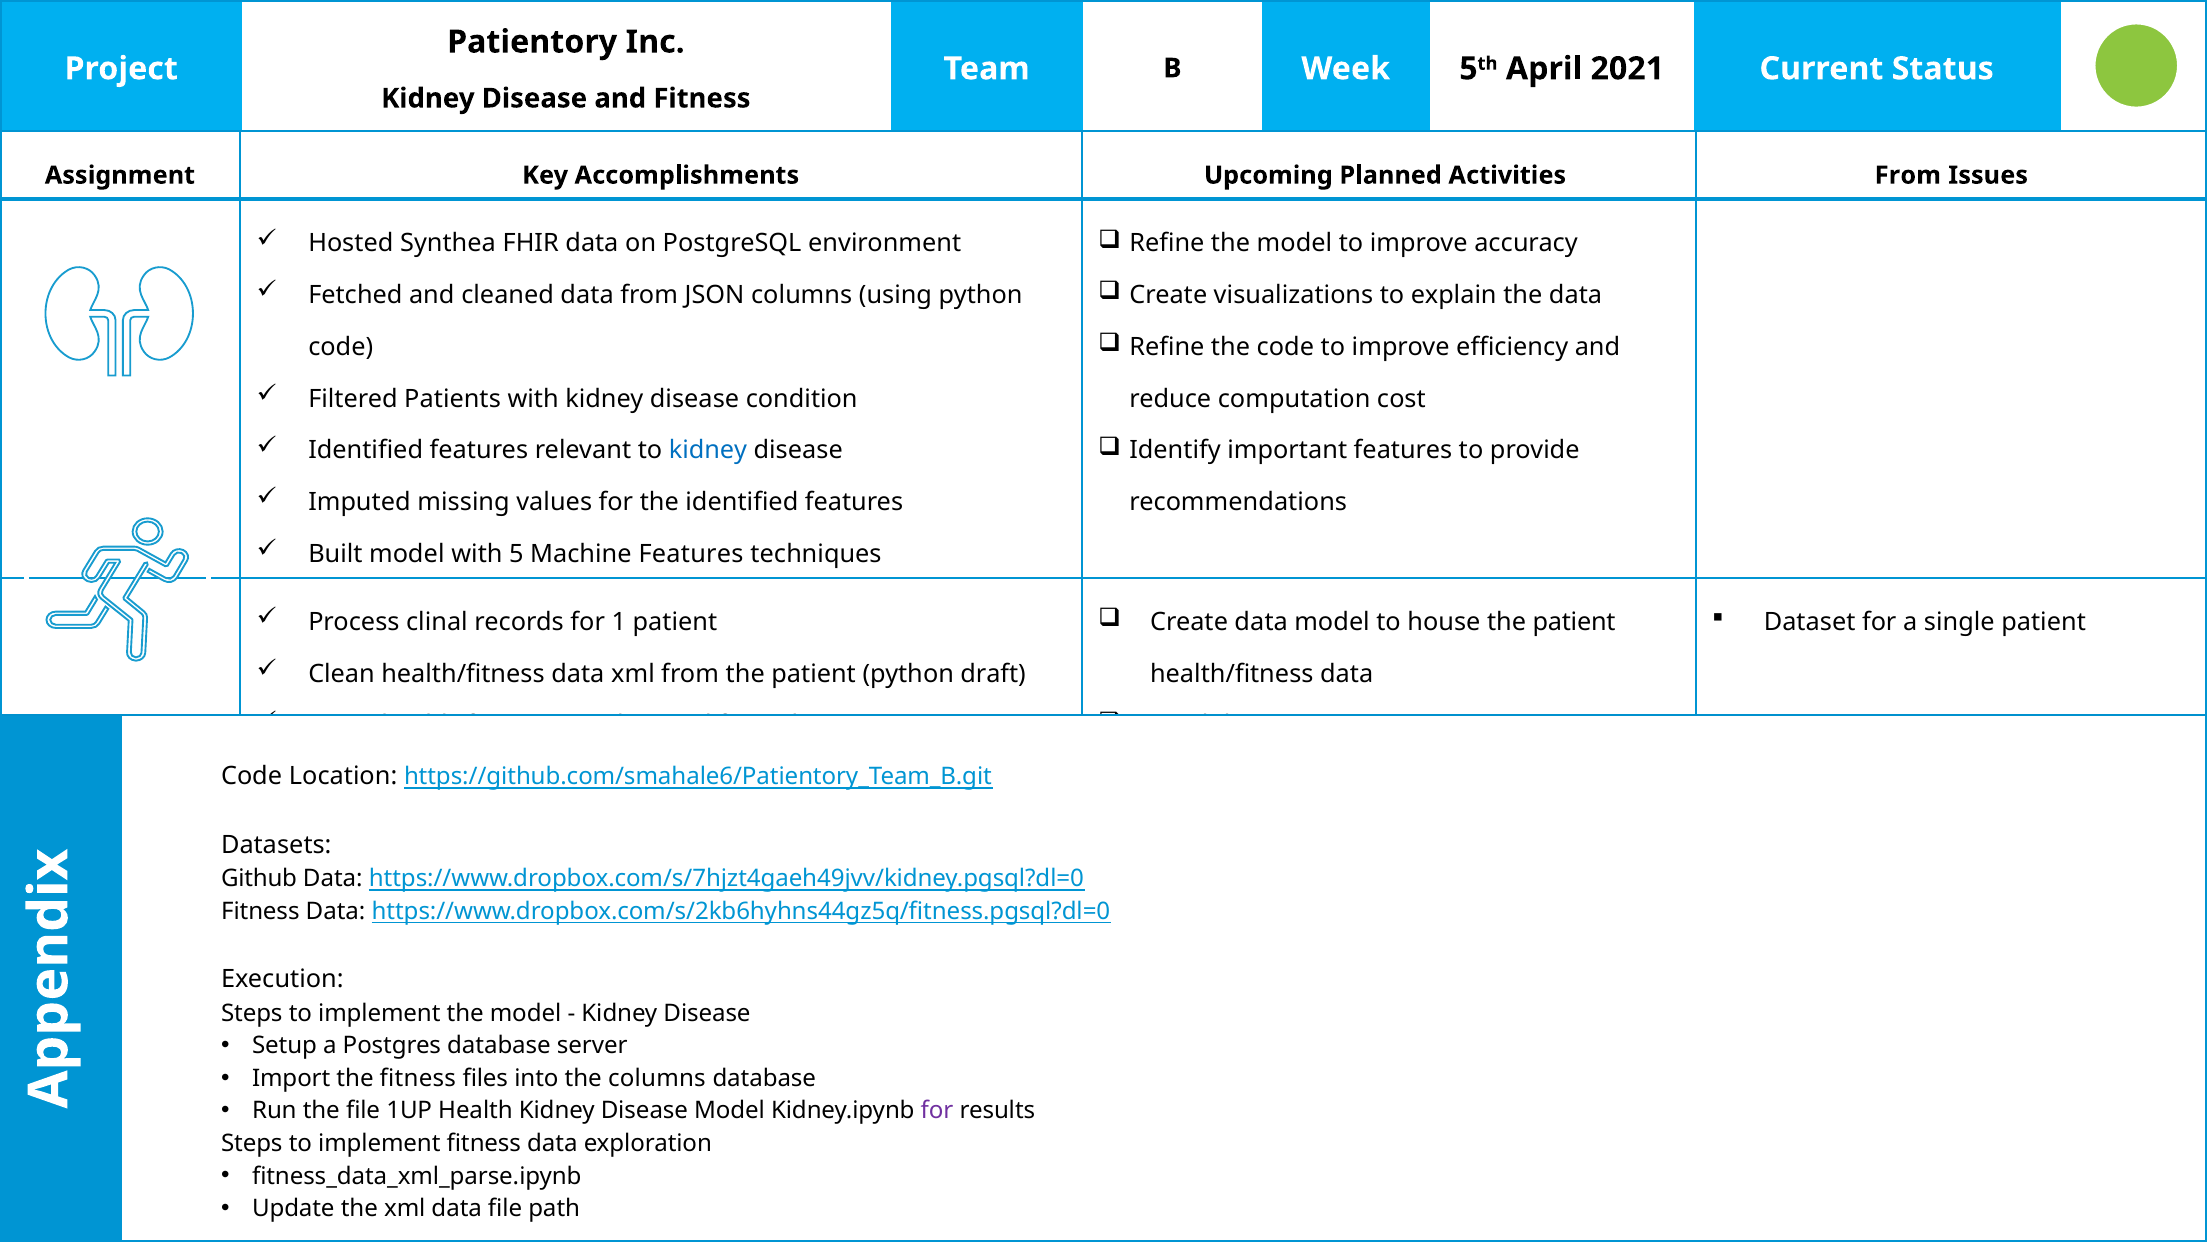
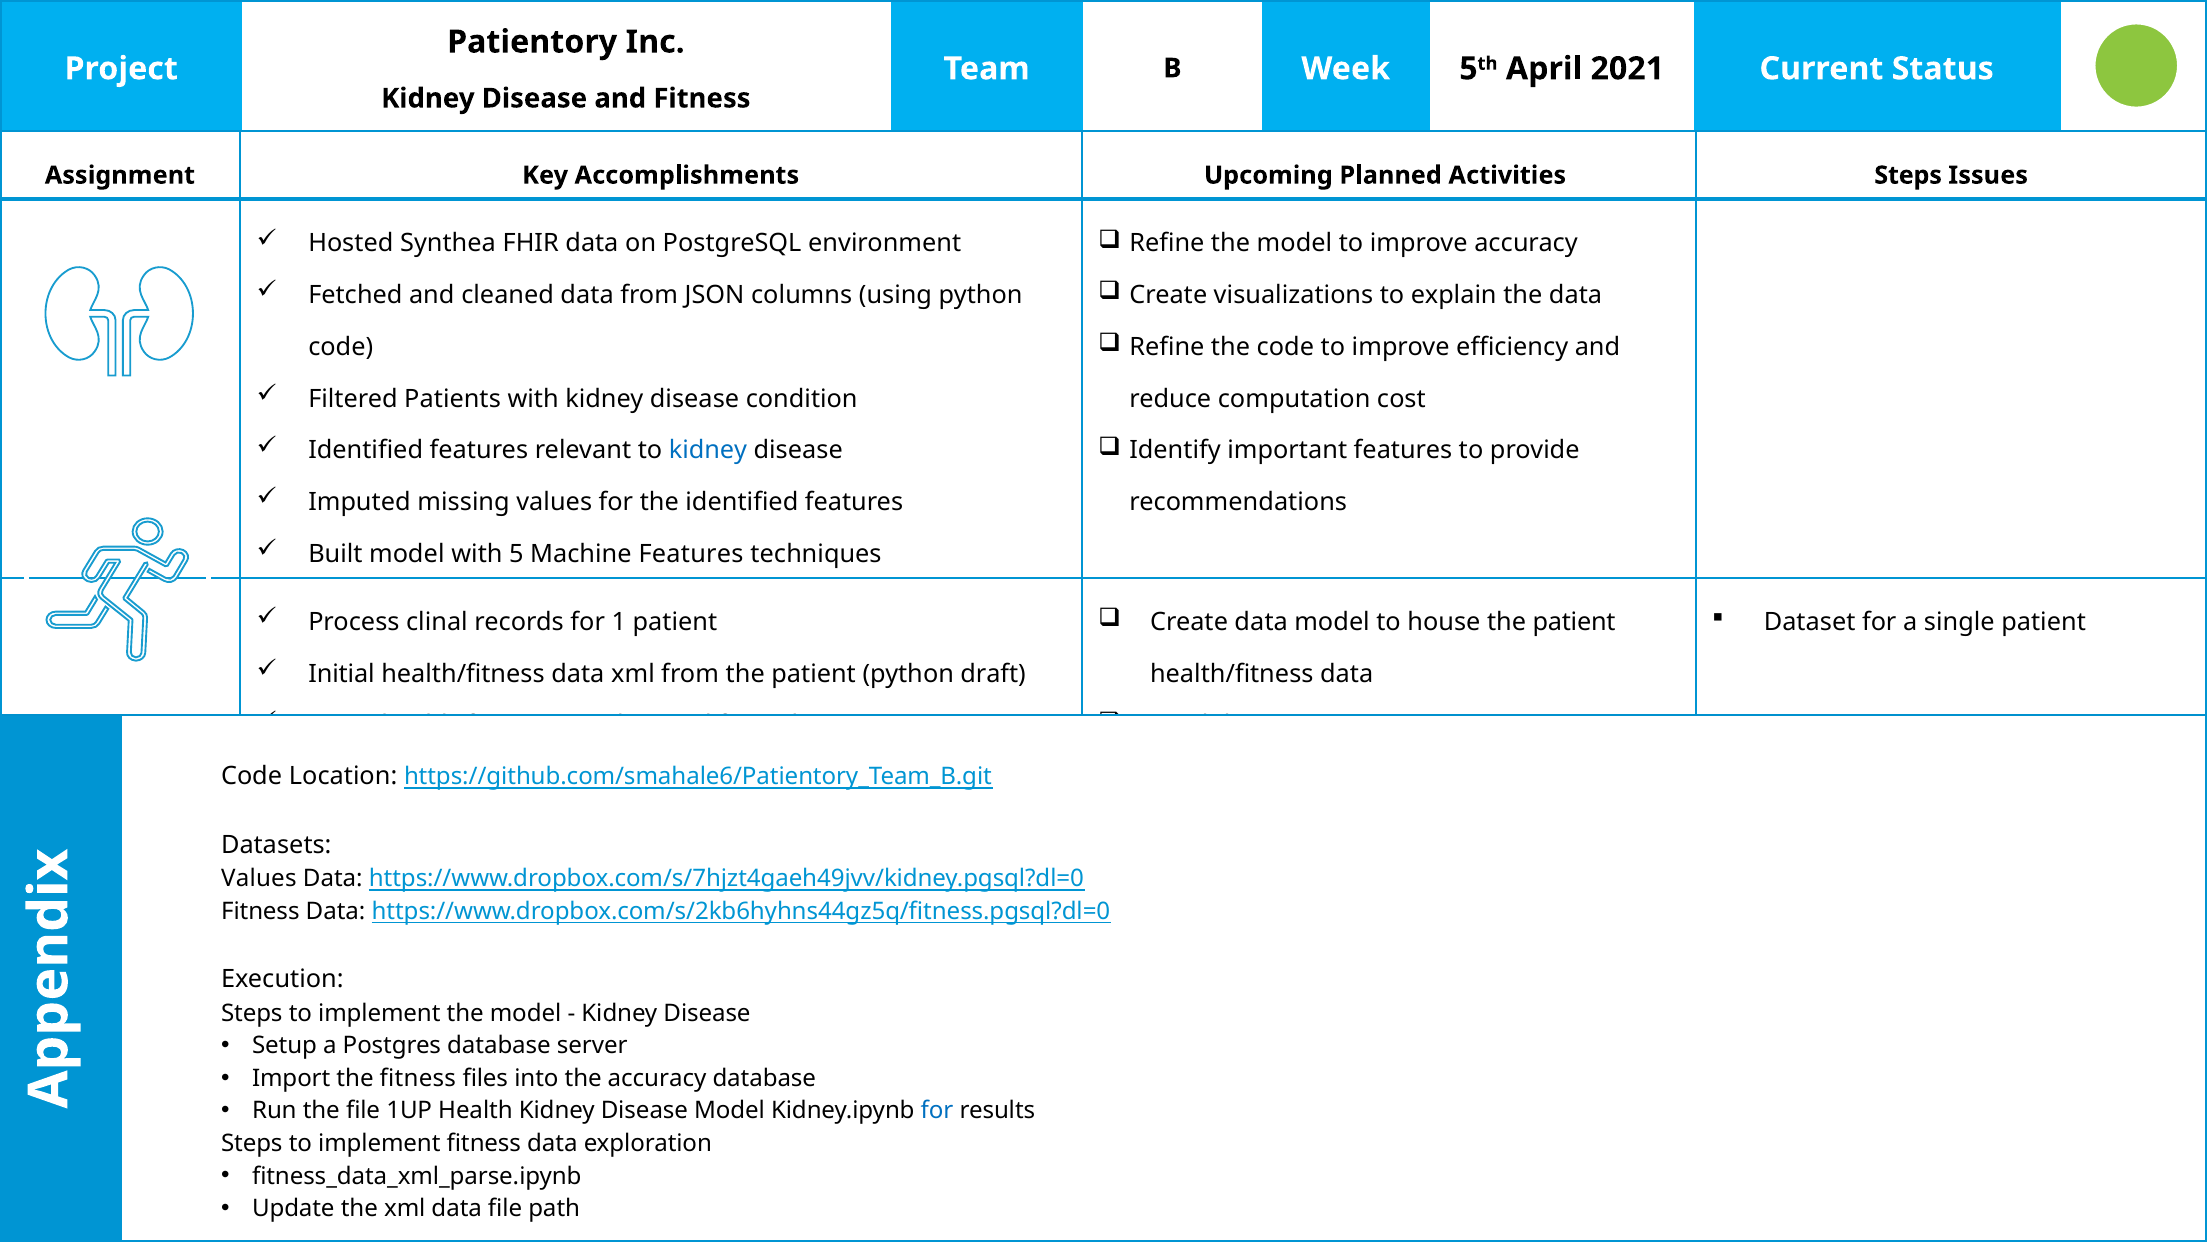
Activities From: From -> Steps (1908, 175)
Clean: Clean -> Initial (342, 674)
Github: Github -> Values (259, 879)
the columns: columns -> accuracy (657, 1078)
for colour: purple -> blue (937, 1110)
